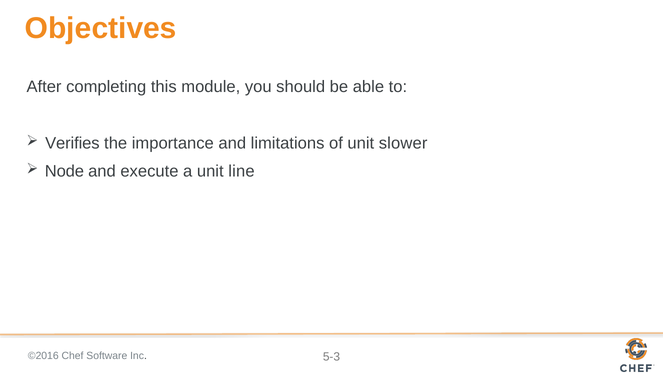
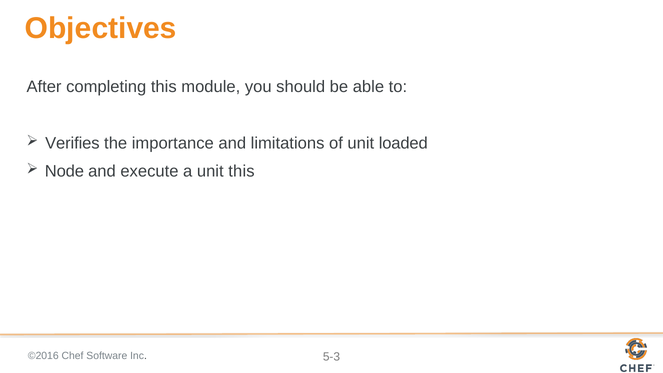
slower: slower -> loaded (403, 143)
unit line: line -> this (242, 171)
